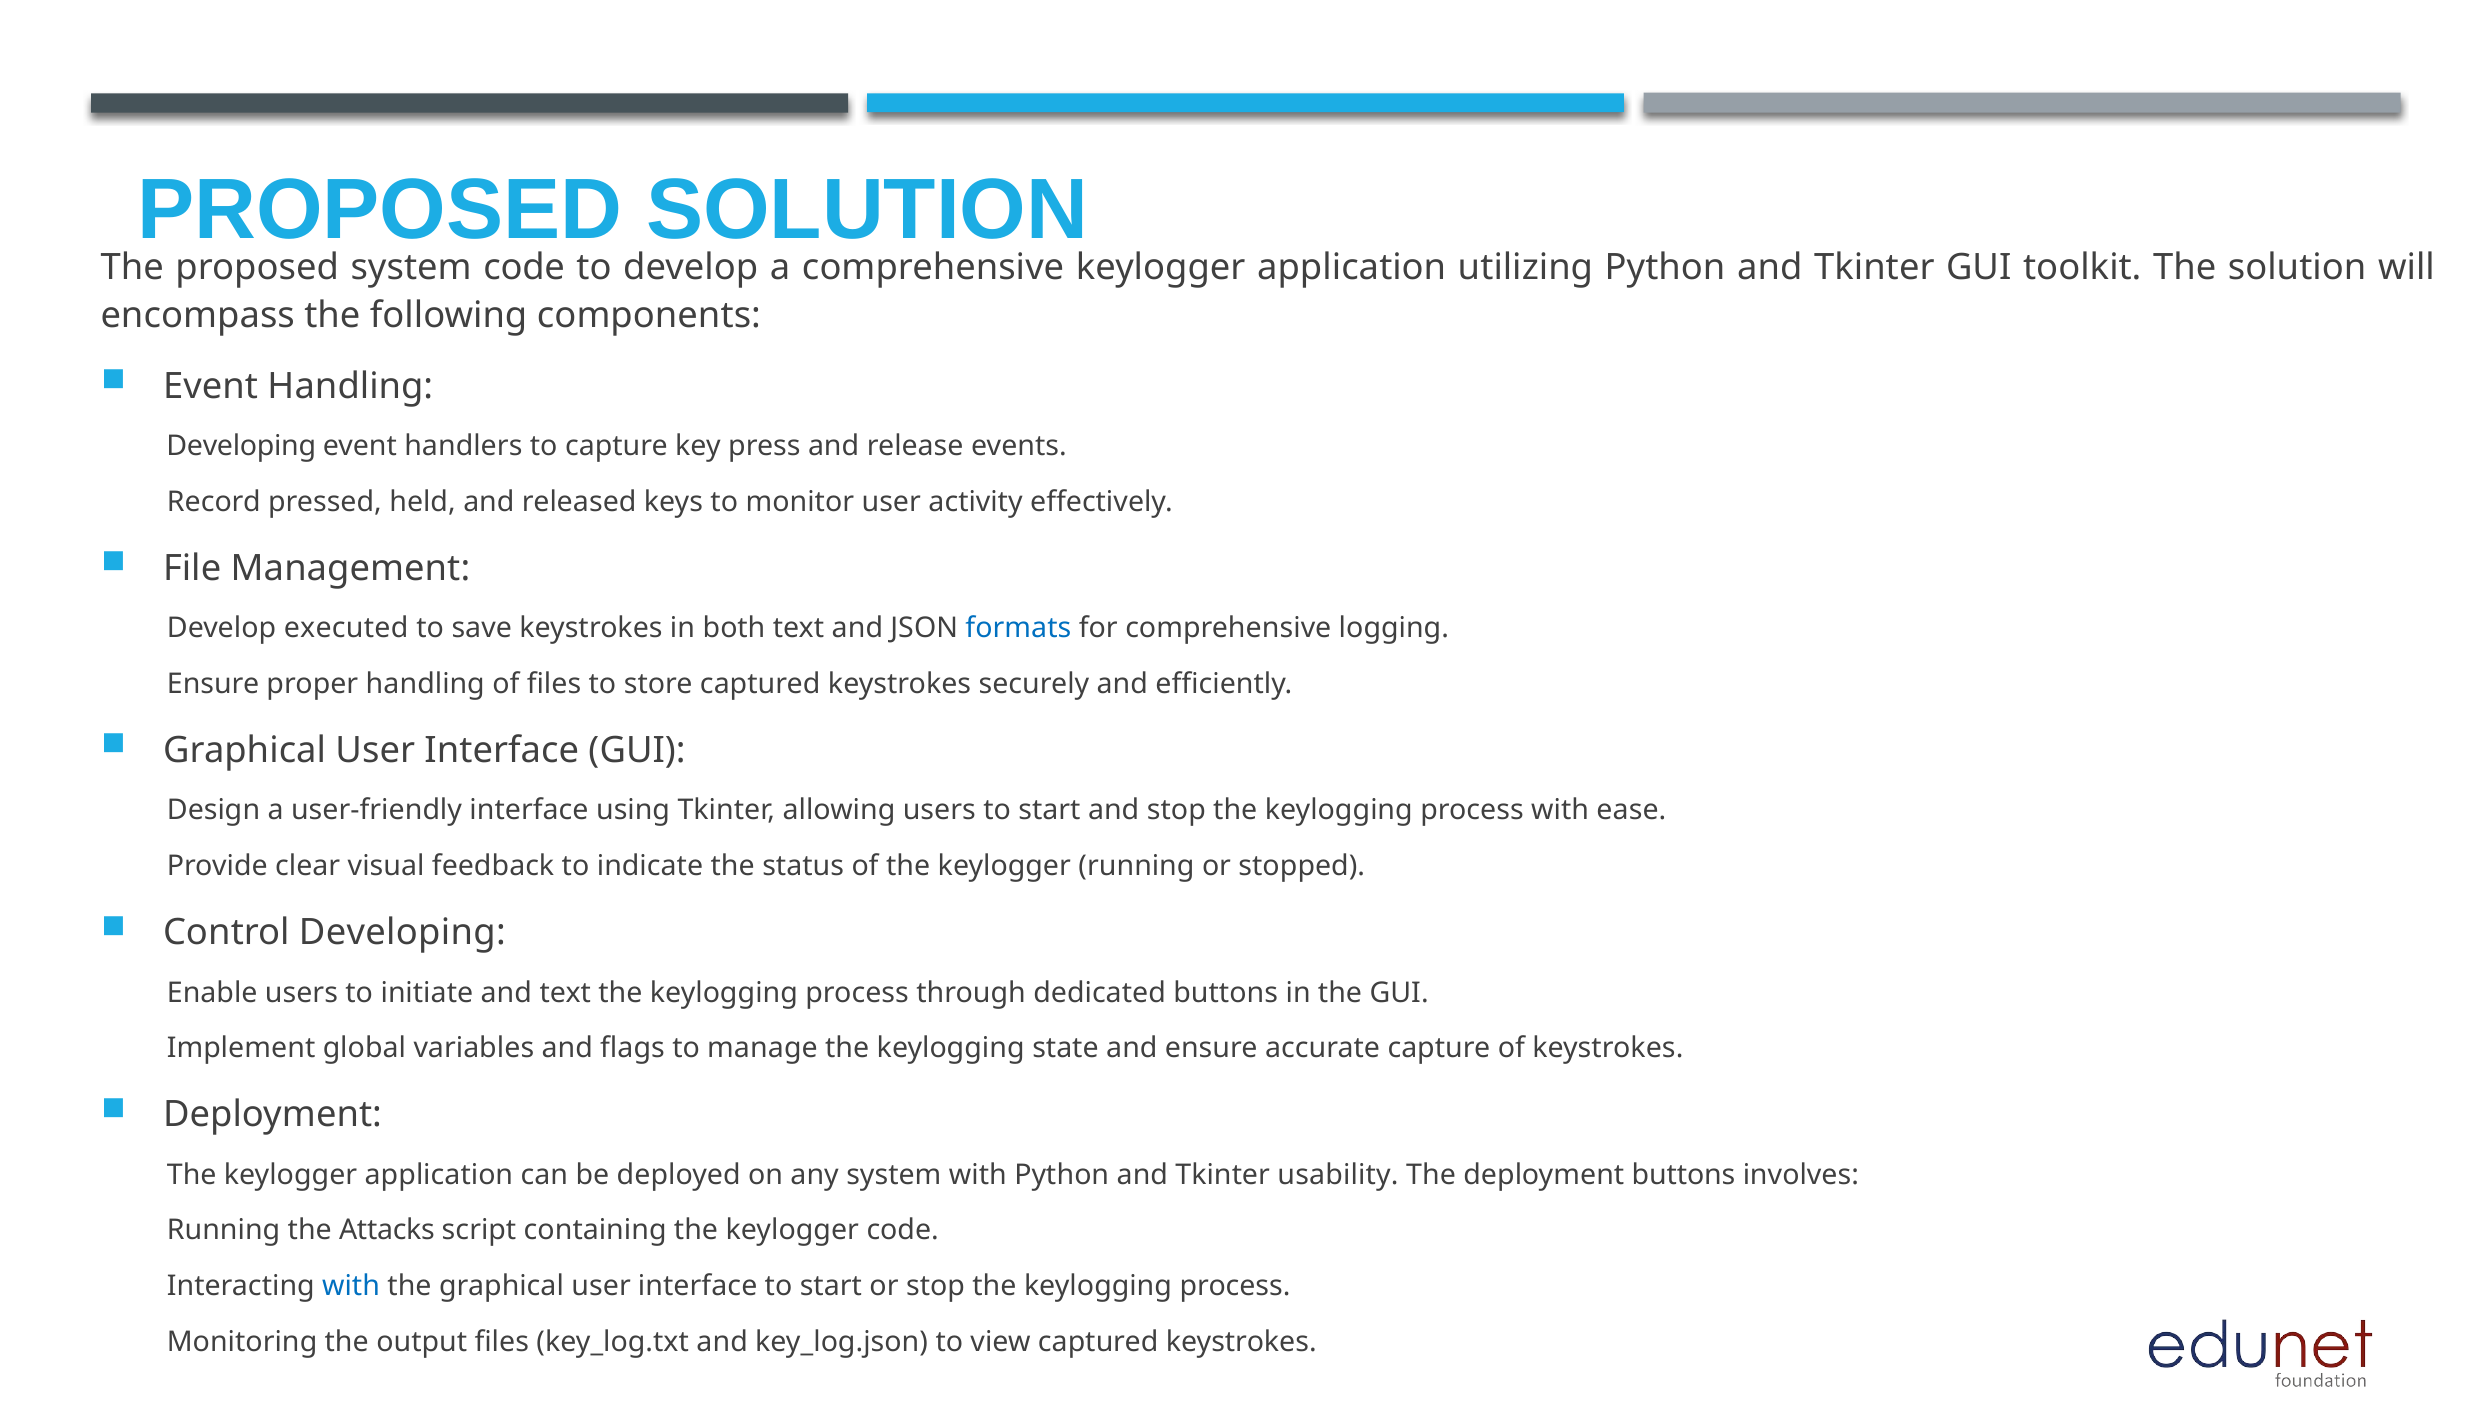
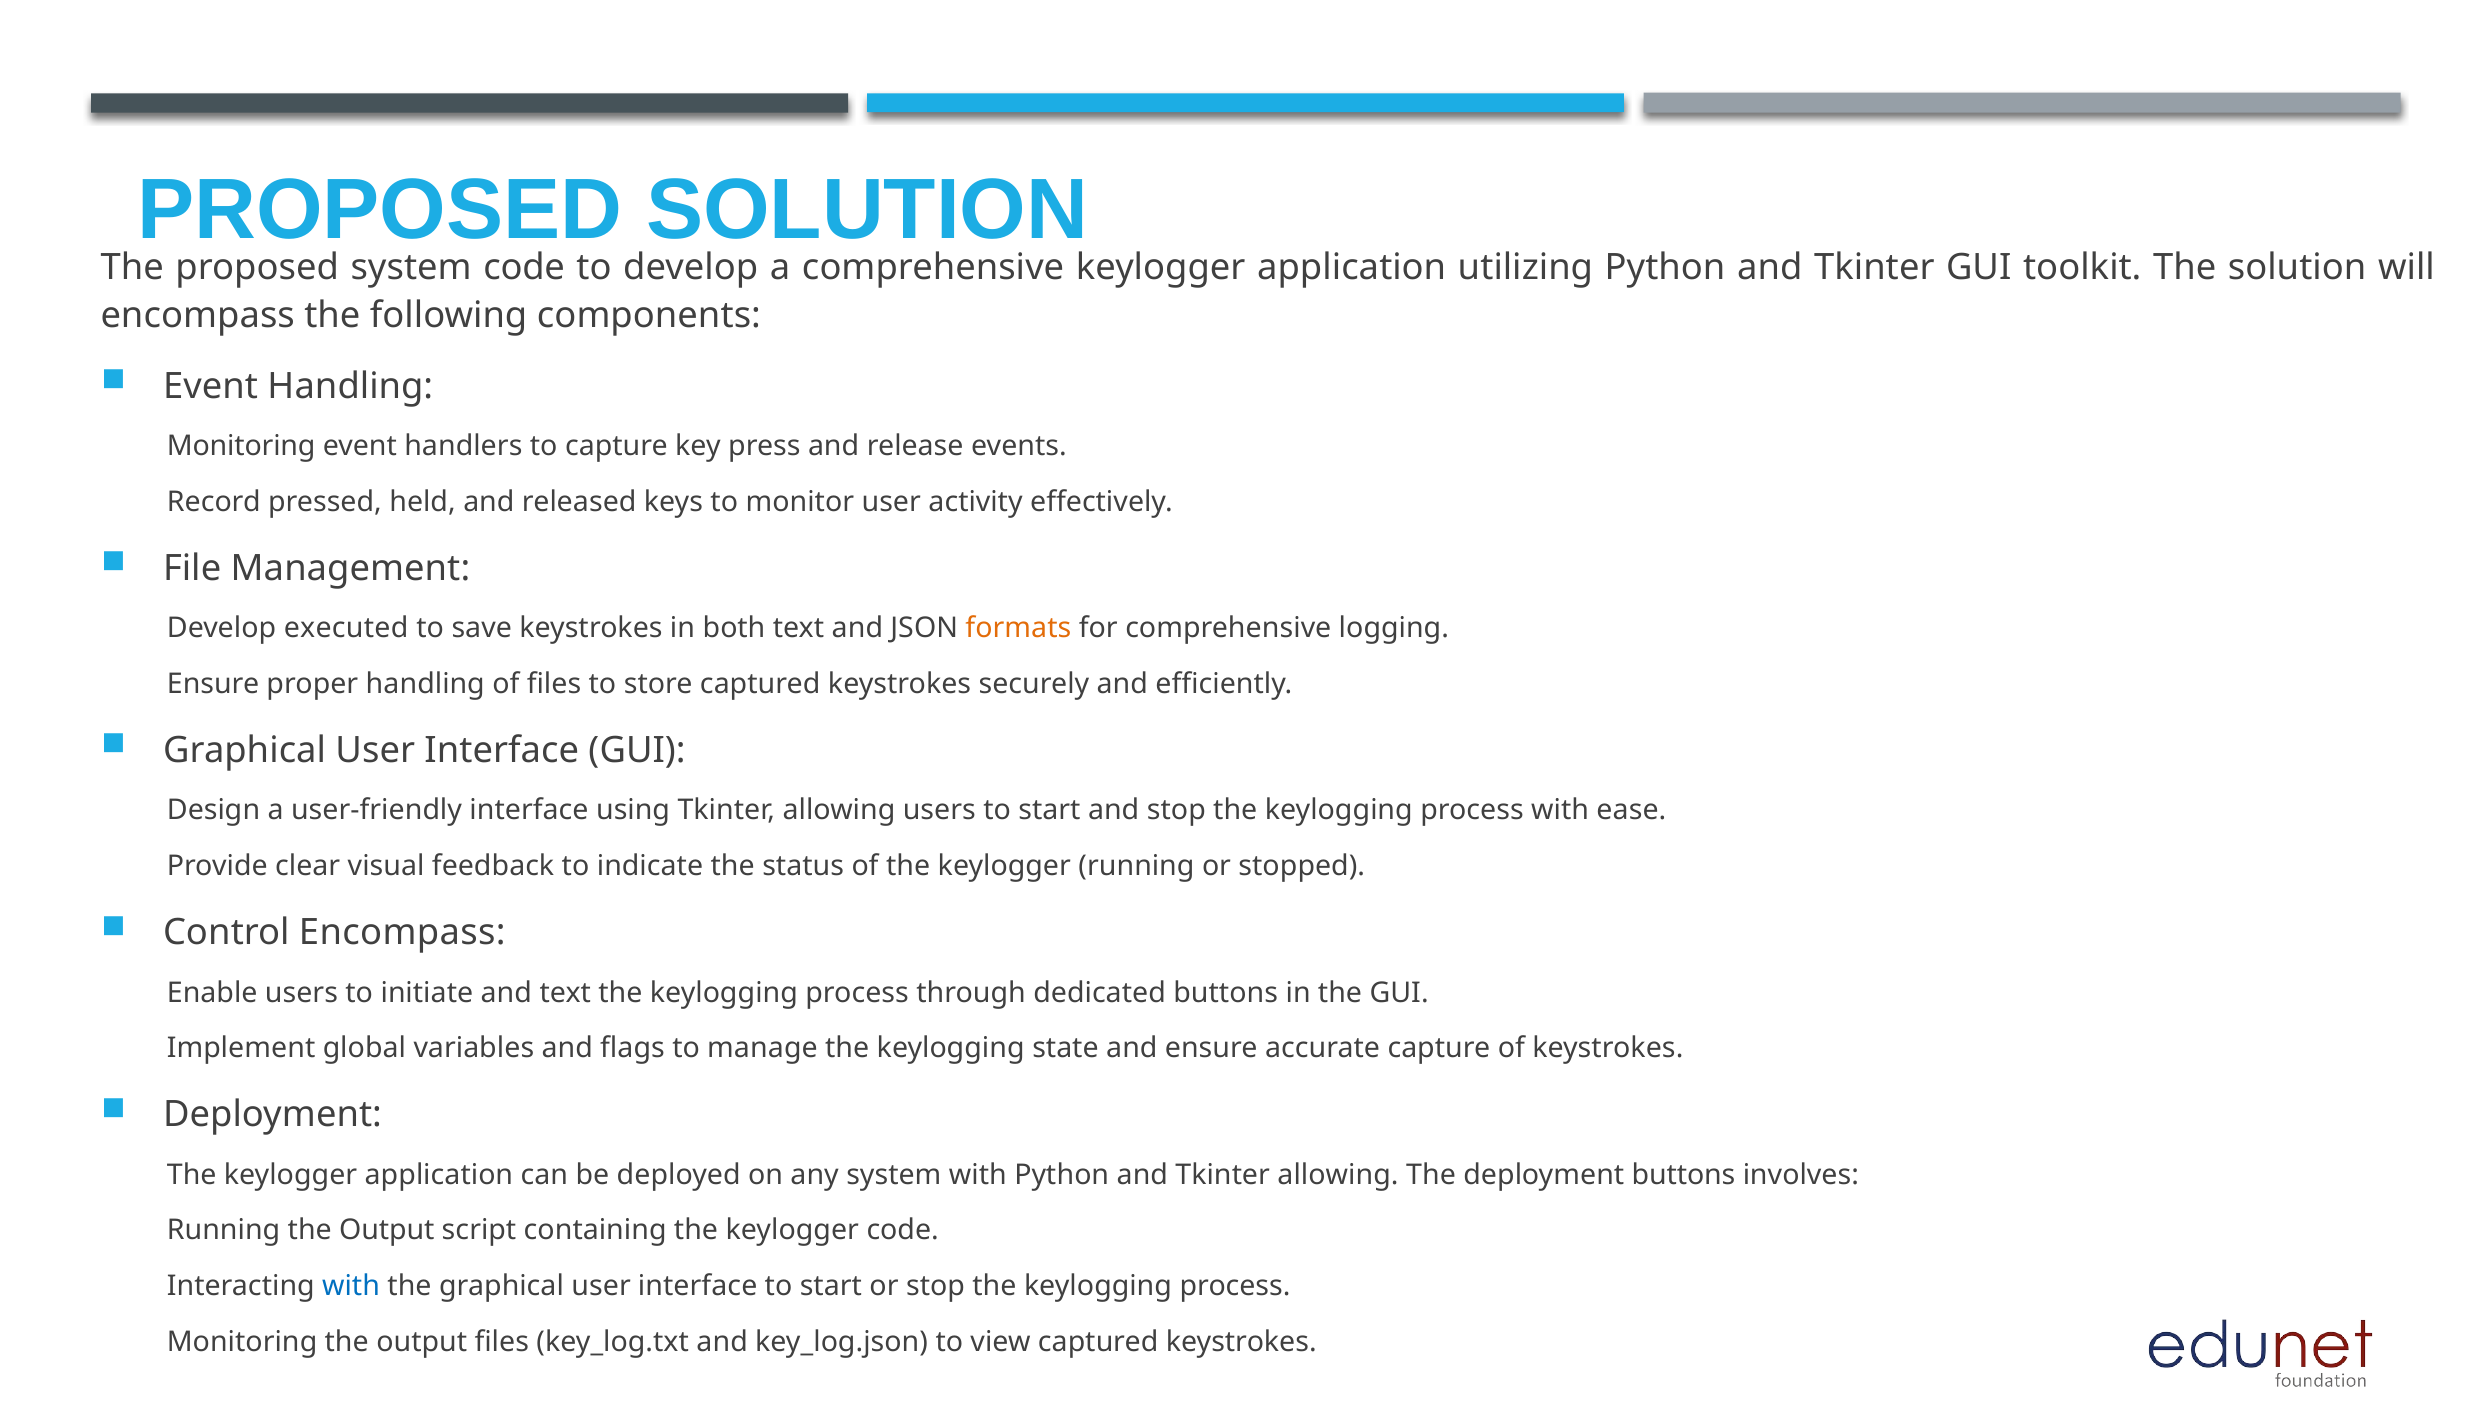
Developing: Developing -> Monitoring (241, 446)
formats colour: blue -> orange (1018, 628)
Control Developing: Developing -> Encompass (402, 933)
and Tkinter usability: usability -> allowing (1338, 1175)
Running the Attacks: Attacks -> Output (387, 1230)
